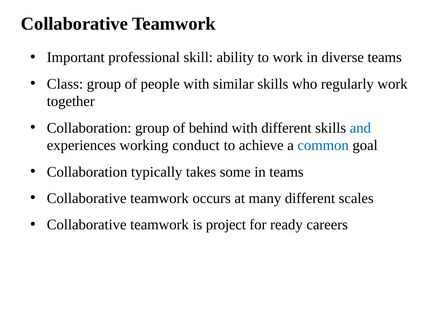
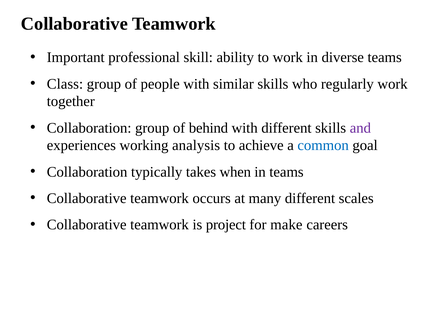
and colour: blue -> purple (360, 128)
conduct: conduct -> analysis (196, 145)
some: some -> when (235, 172)
ready: ready -> make (286, 225)
